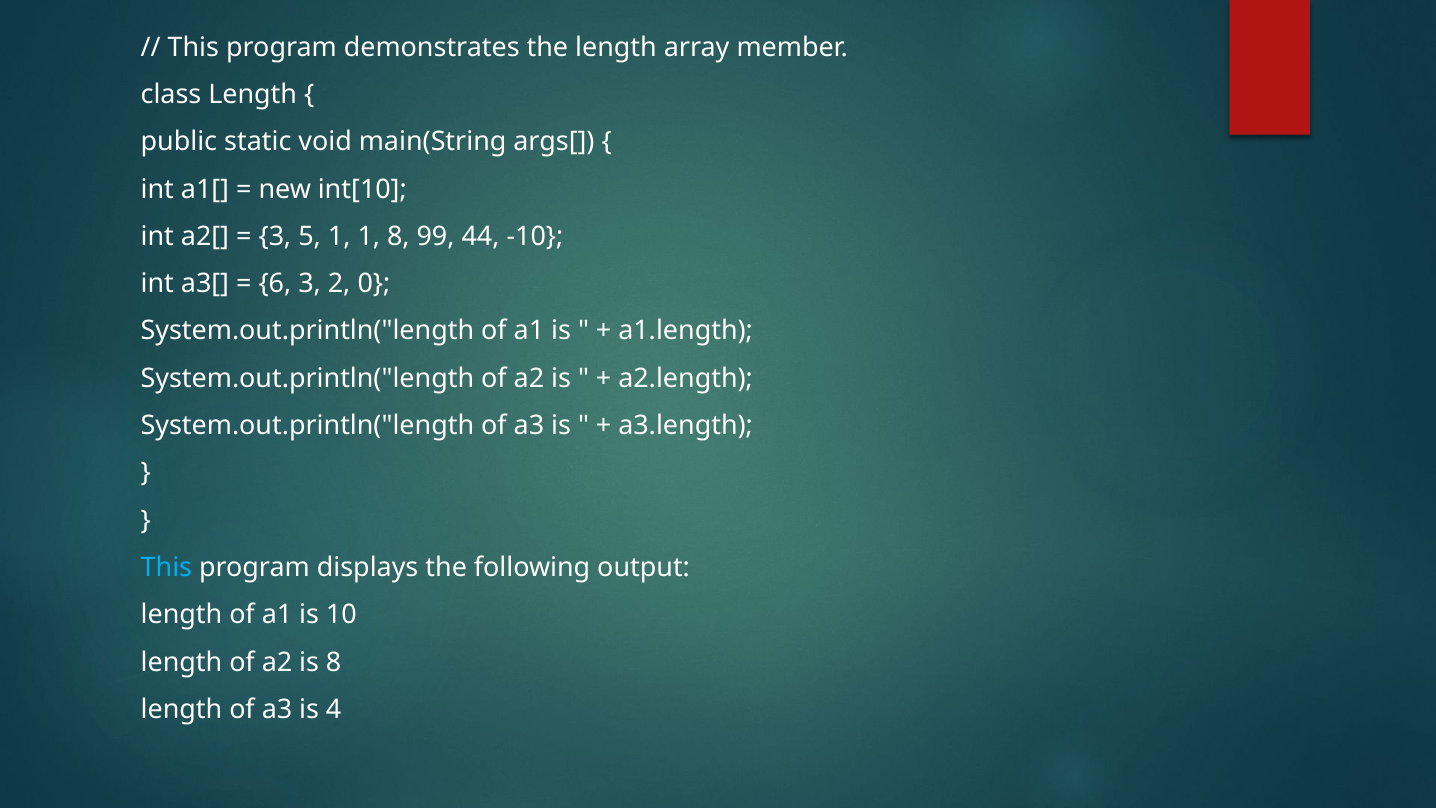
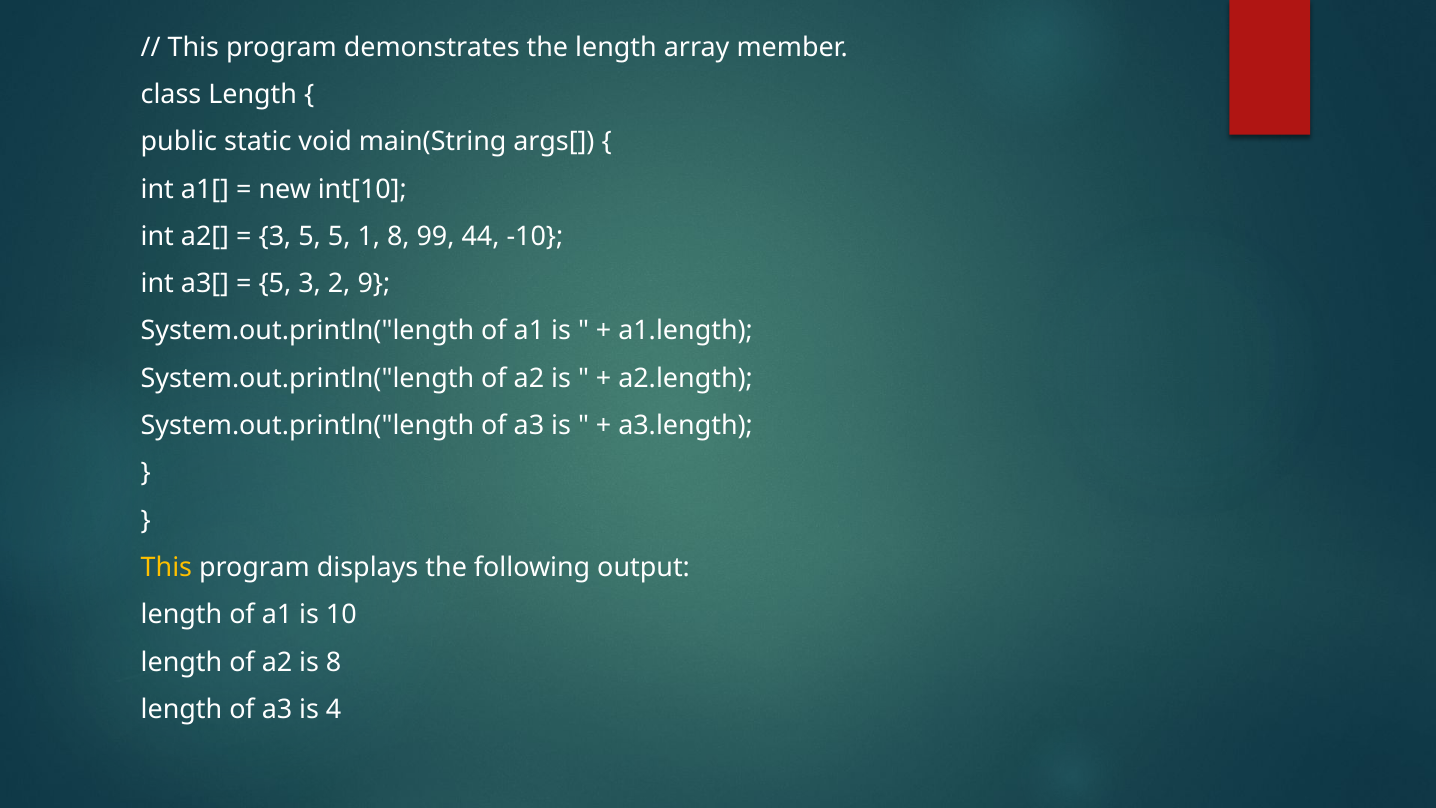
5 1: 1 -> 5 (339, 236)
6: 6 -> 5 (275, 284)
0: 0 -> 9 (374, 284)
This colour: light blue -> yellow (166, 567)
